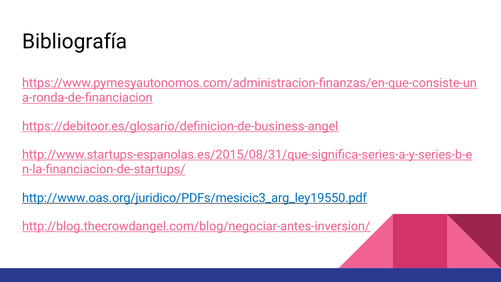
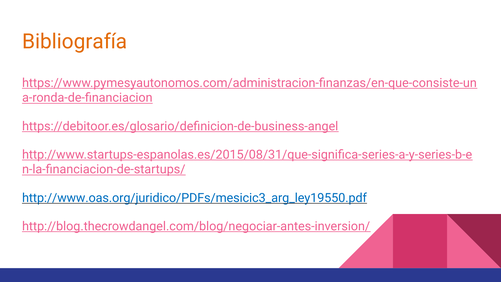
Bibliografía colour: black -> orange (75, 41)
